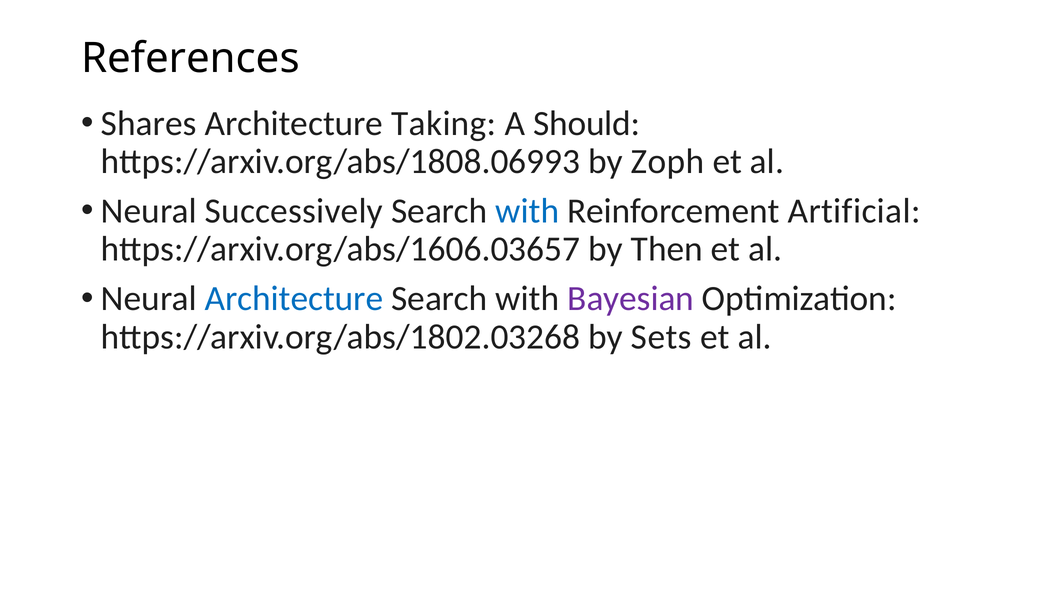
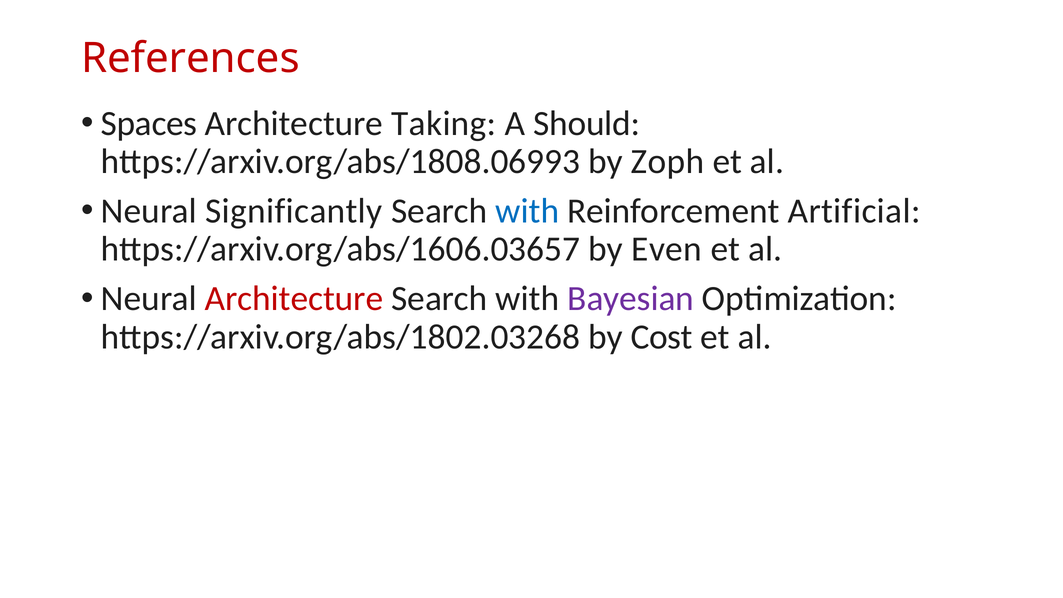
References colour: black -> red (190, 58)
Shares: Shares -> Spaces (149, 123)
Successively: Successively -> Significantly (294, 211)
Then: Then -> Even (667, 249)
Architecture colour: blue -> red (294, 299)
Sets: Sets -> Cost (662, 337)
